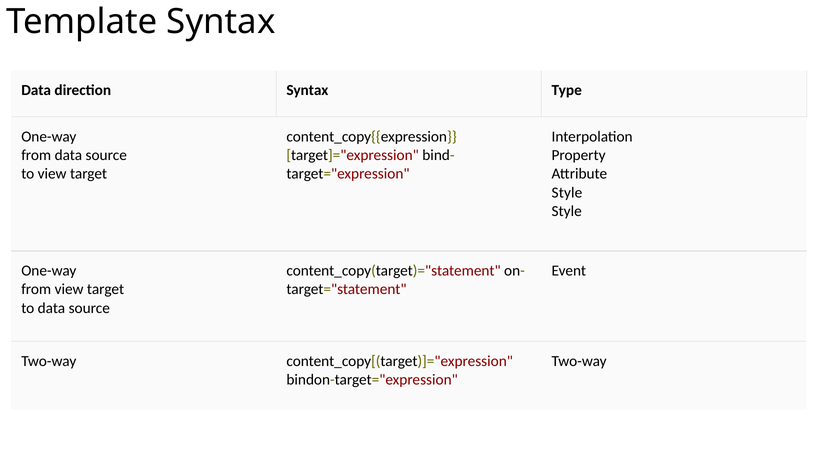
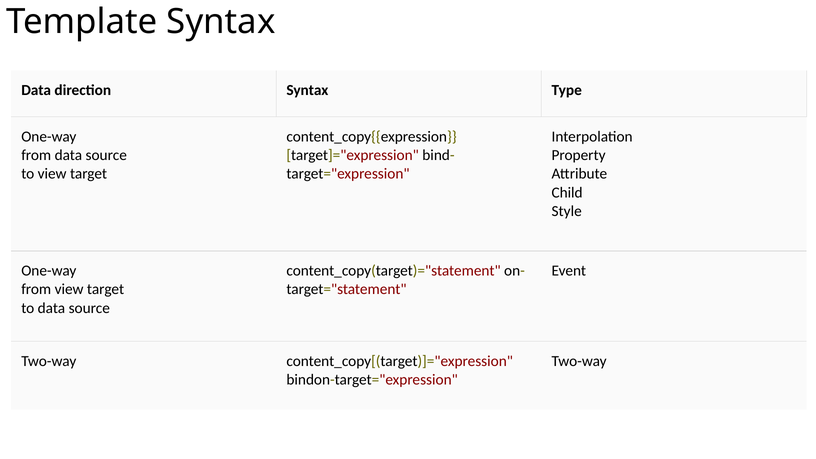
Style: Style -> Child (567, 193)
